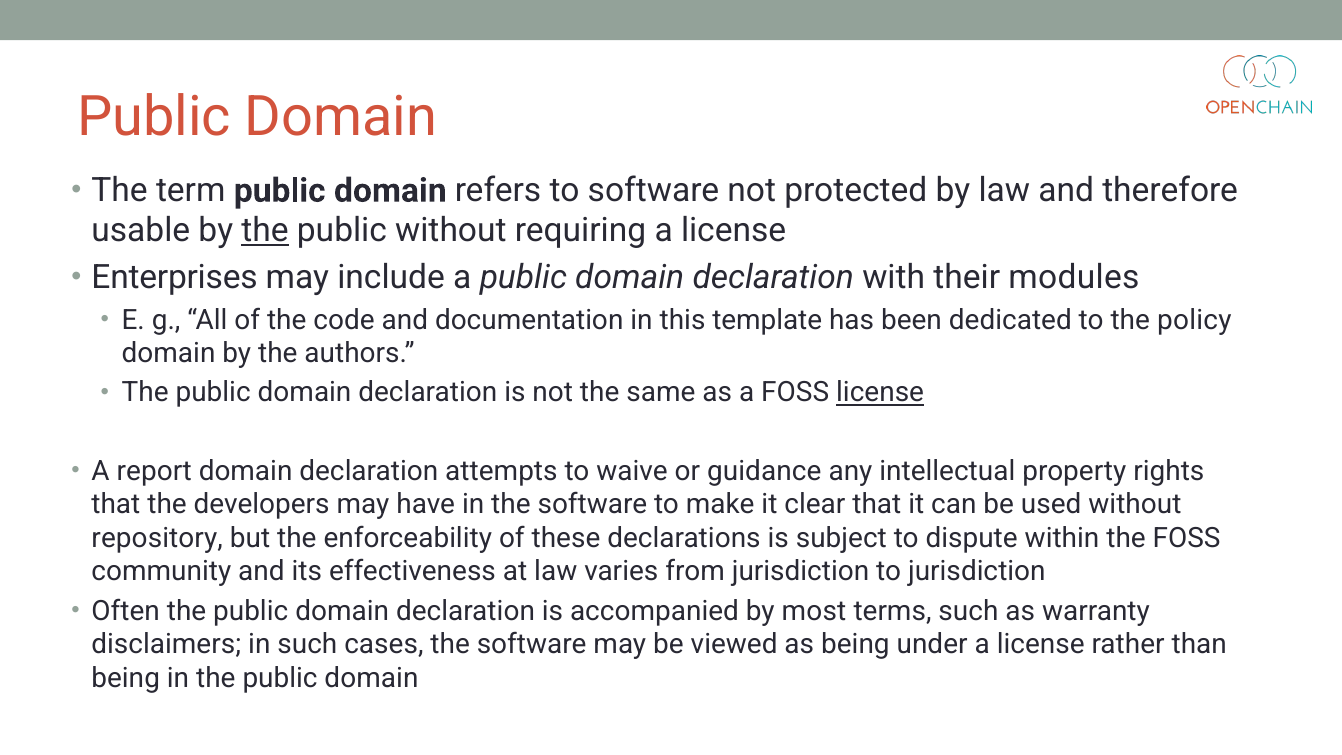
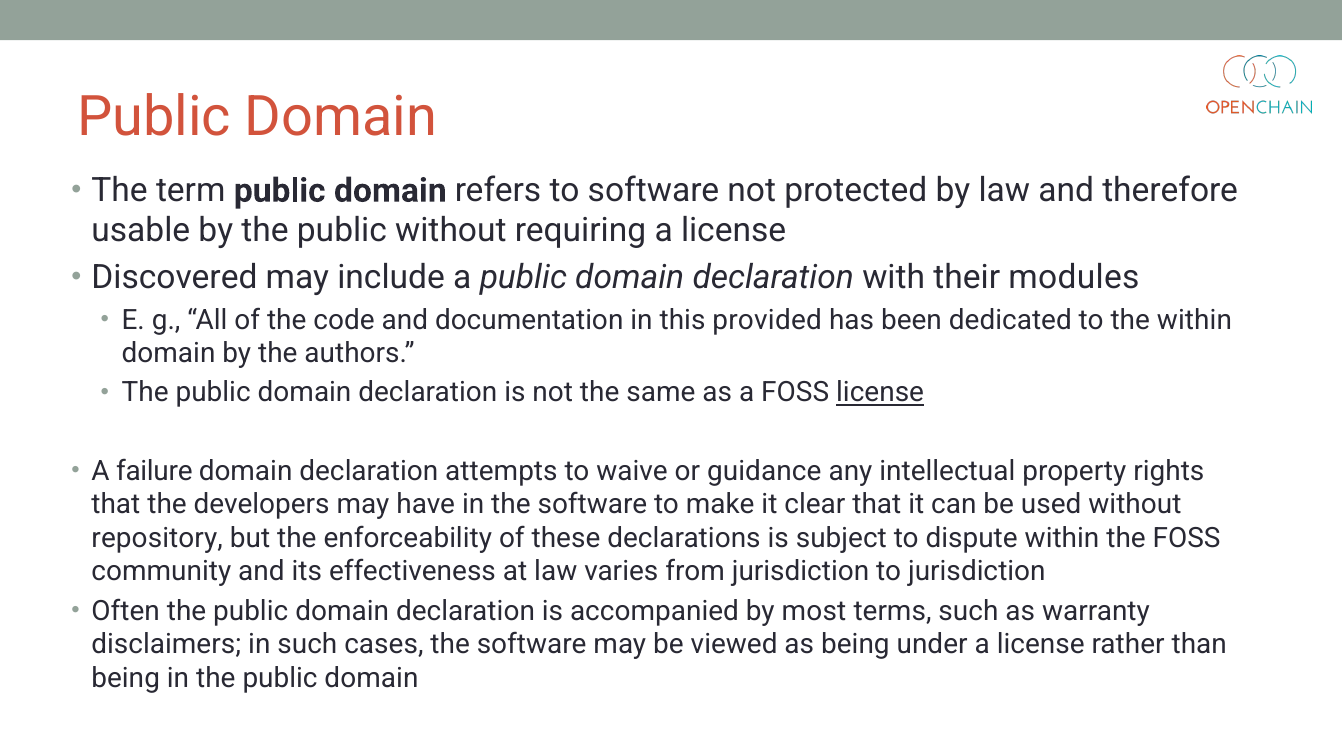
the underline: present -> none (265, 231)
Enterprises: Enterprises -> Discovered (174, 278)
template: template -> provided (767, 320)
the policy: policy -> within (1194, 320)
report: report -> failure (154, 471)
